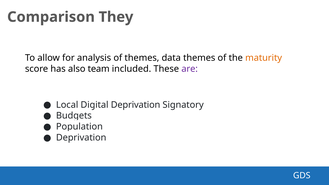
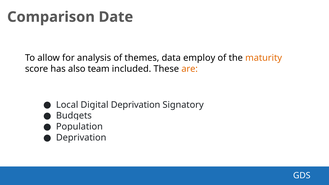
They: They -> Date (116, 17)
data themes: themes -> employ (199, 58)
are colour: purple -> orange (190, 69)
